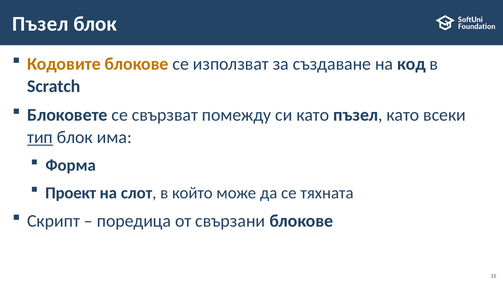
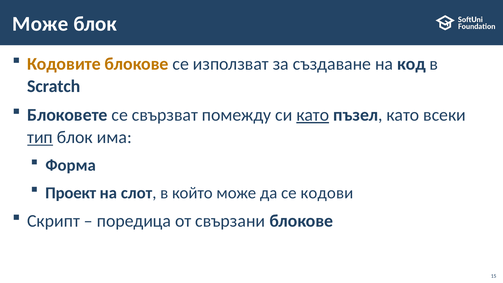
Пъзел: Пъзел -> Може (40, 24)
като underline: none -> present (313, 115)
тяхната: тяхната -> кодови (327, 193)
